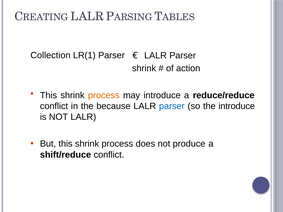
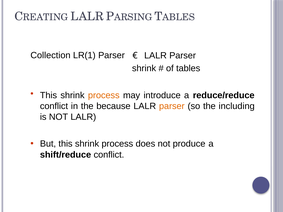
action: action -> tables (188, 68)
parser colour: blue -> orange (172, 106)
the introduce: introduce -> including (237, 106)
